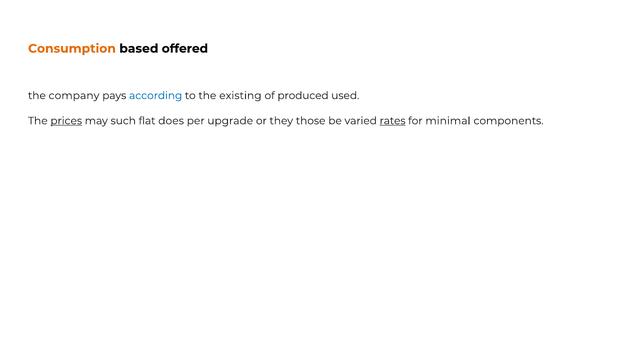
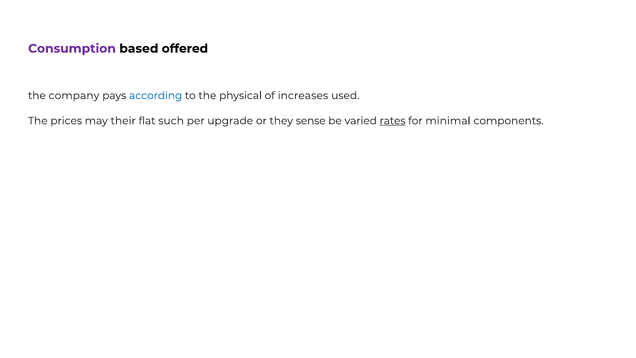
Consumption colour: orange -> purple (72, 49)
existing: existing -> physical (240, 96)
produced: produced -> increases (303, 96)
prices underline: present -> none (66, 121)
such: such -> their (123, 121)
does: does -> such (171, 121)
those: those -> sense (311, 121)
